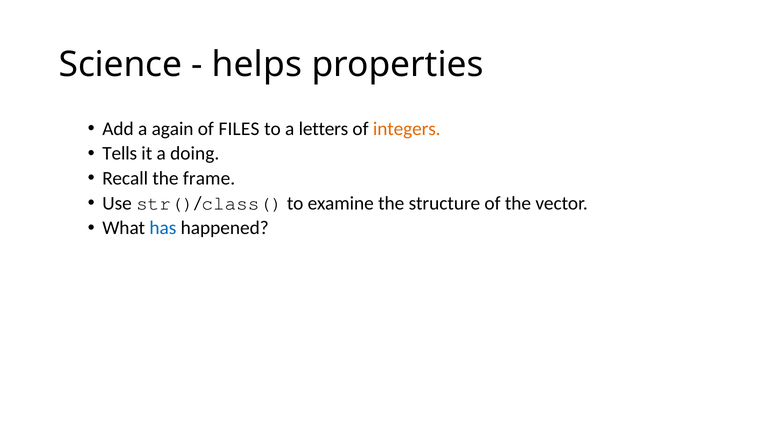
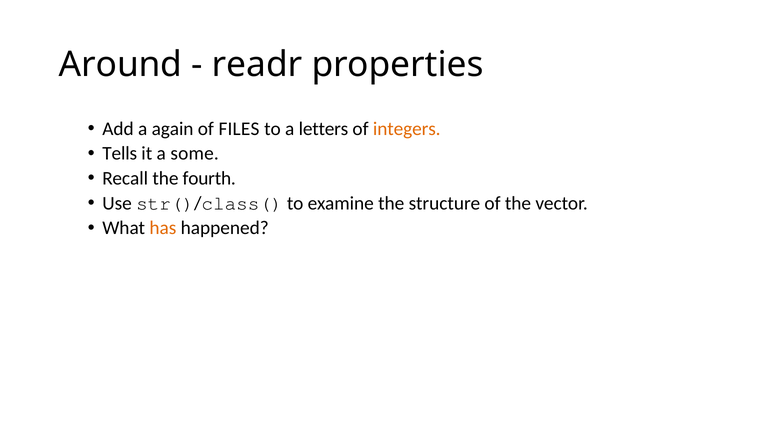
Science: Science -> Around (121, 65)
helps: helps -> readr (257, 65)
doing: doing -> some (195, 154)
frame: frame -> fourth (209, 178)
has colour: blue -> orange (163, 228)
